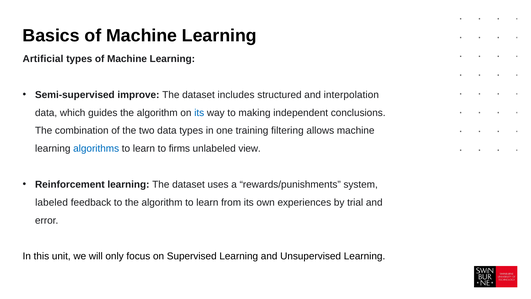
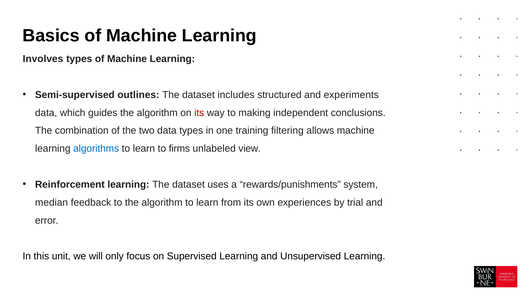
Artificial: Artificial -> Involves (43, 59)
improve: improve -> outlines (138, 95)
interpolation: interpolation -> experiments (351, 95)
its colour: blue -> red (199, 113)
labeled: labeled -> median (52, 202)
